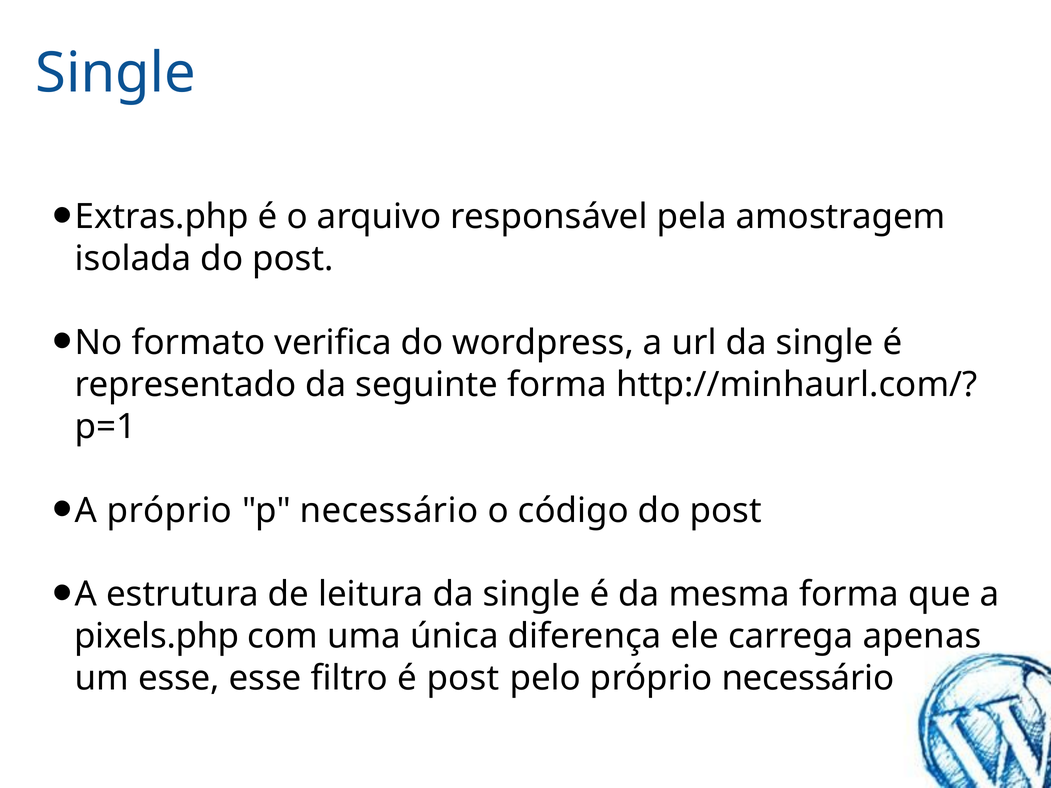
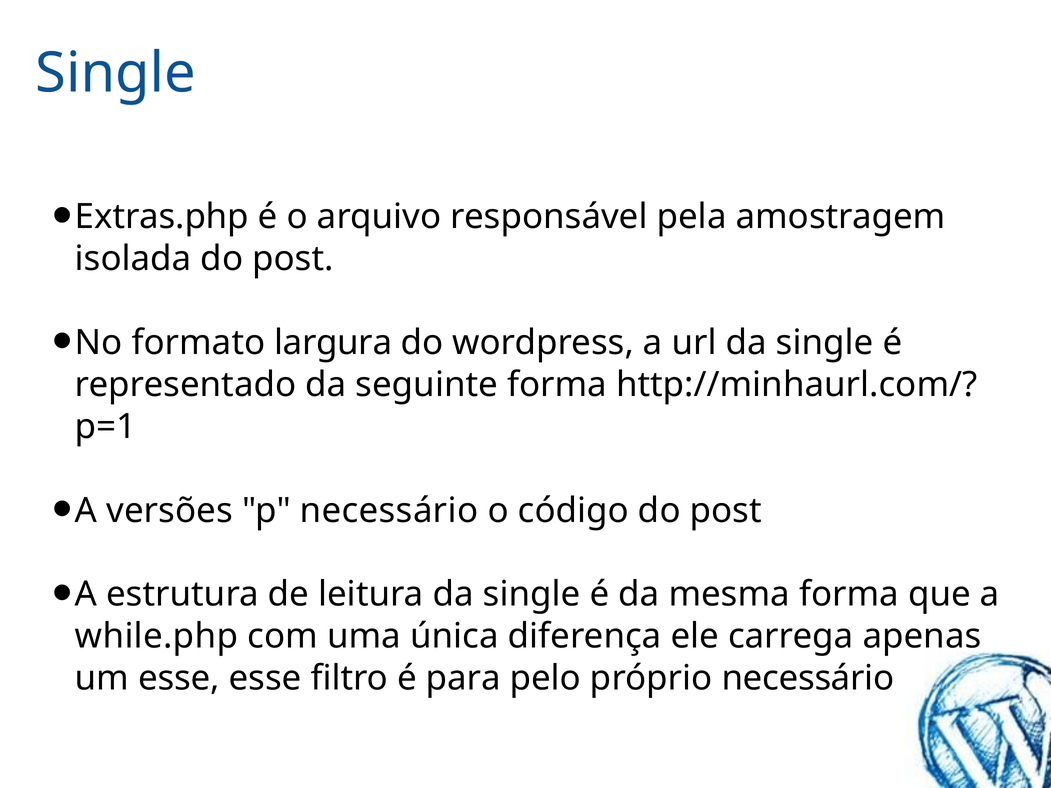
verifica: verifica -> largura (333, 343)
A próprio: próprio -> versões (170, 511)
pixels.php: pixels.php -> while.php (156, 637)
é post: post -> para (463, 679)
